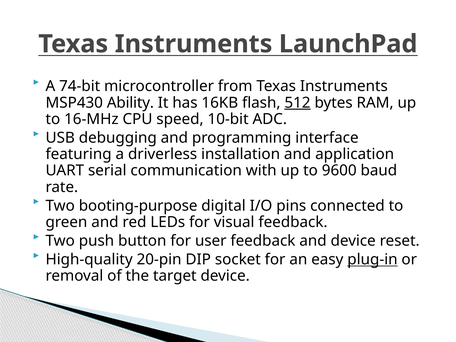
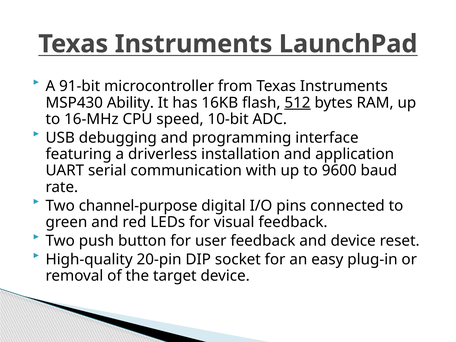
74-bit: 74-bit -> 91-bit (80, 86)
booting-purpose: booting-purpose -> channel-purpose (138, 206)
plug-in underline: present -> none (372, 259)
